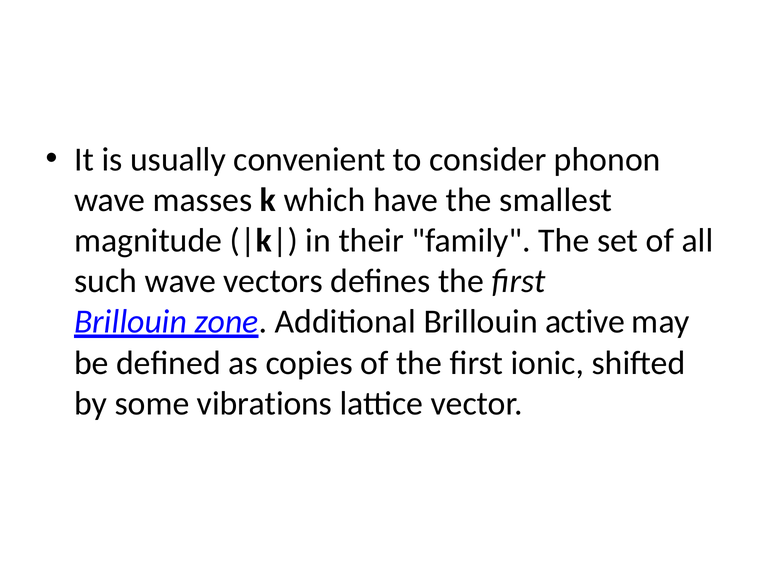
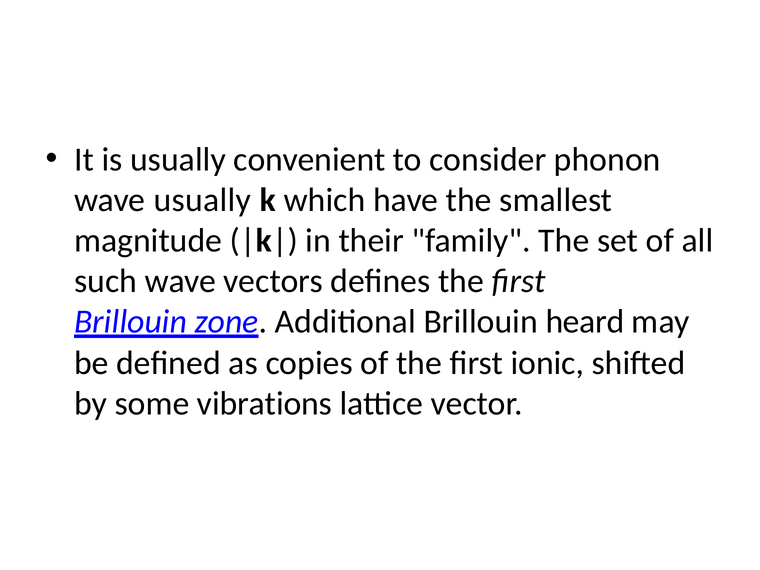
wave masses: masses -> usually (202, 200)
active: active -> heard (585, 322)
